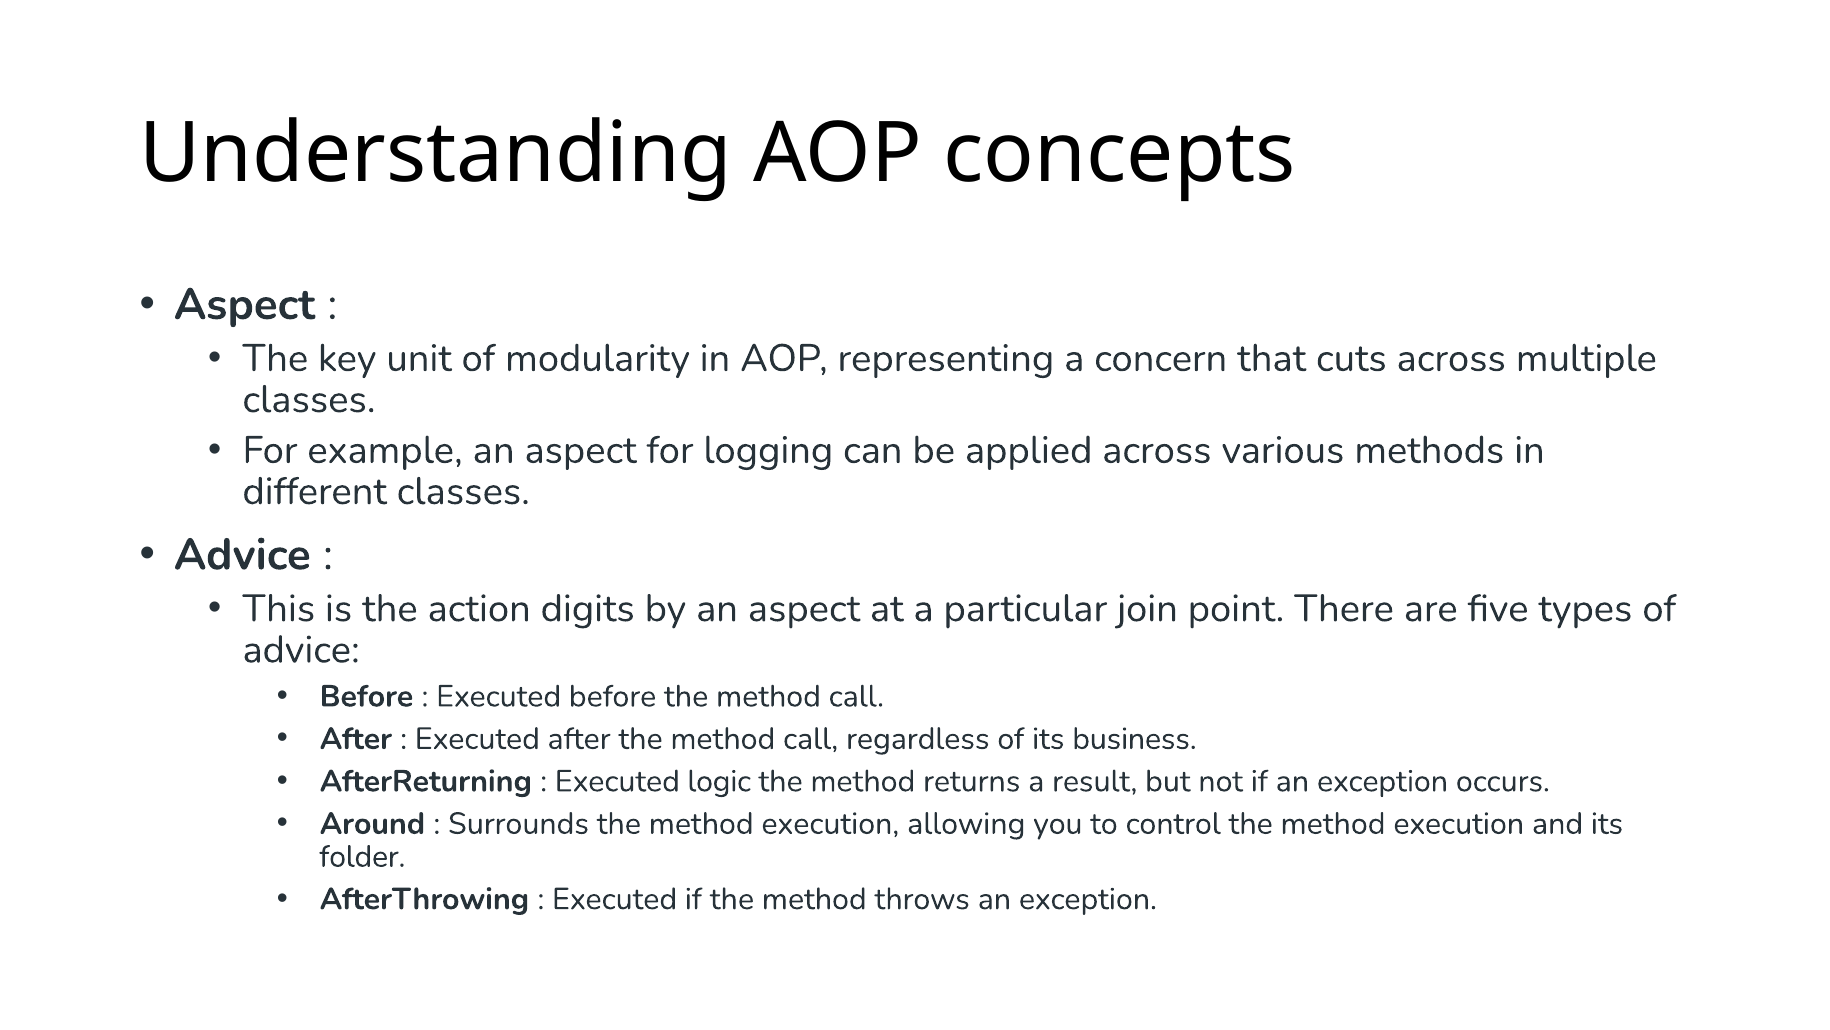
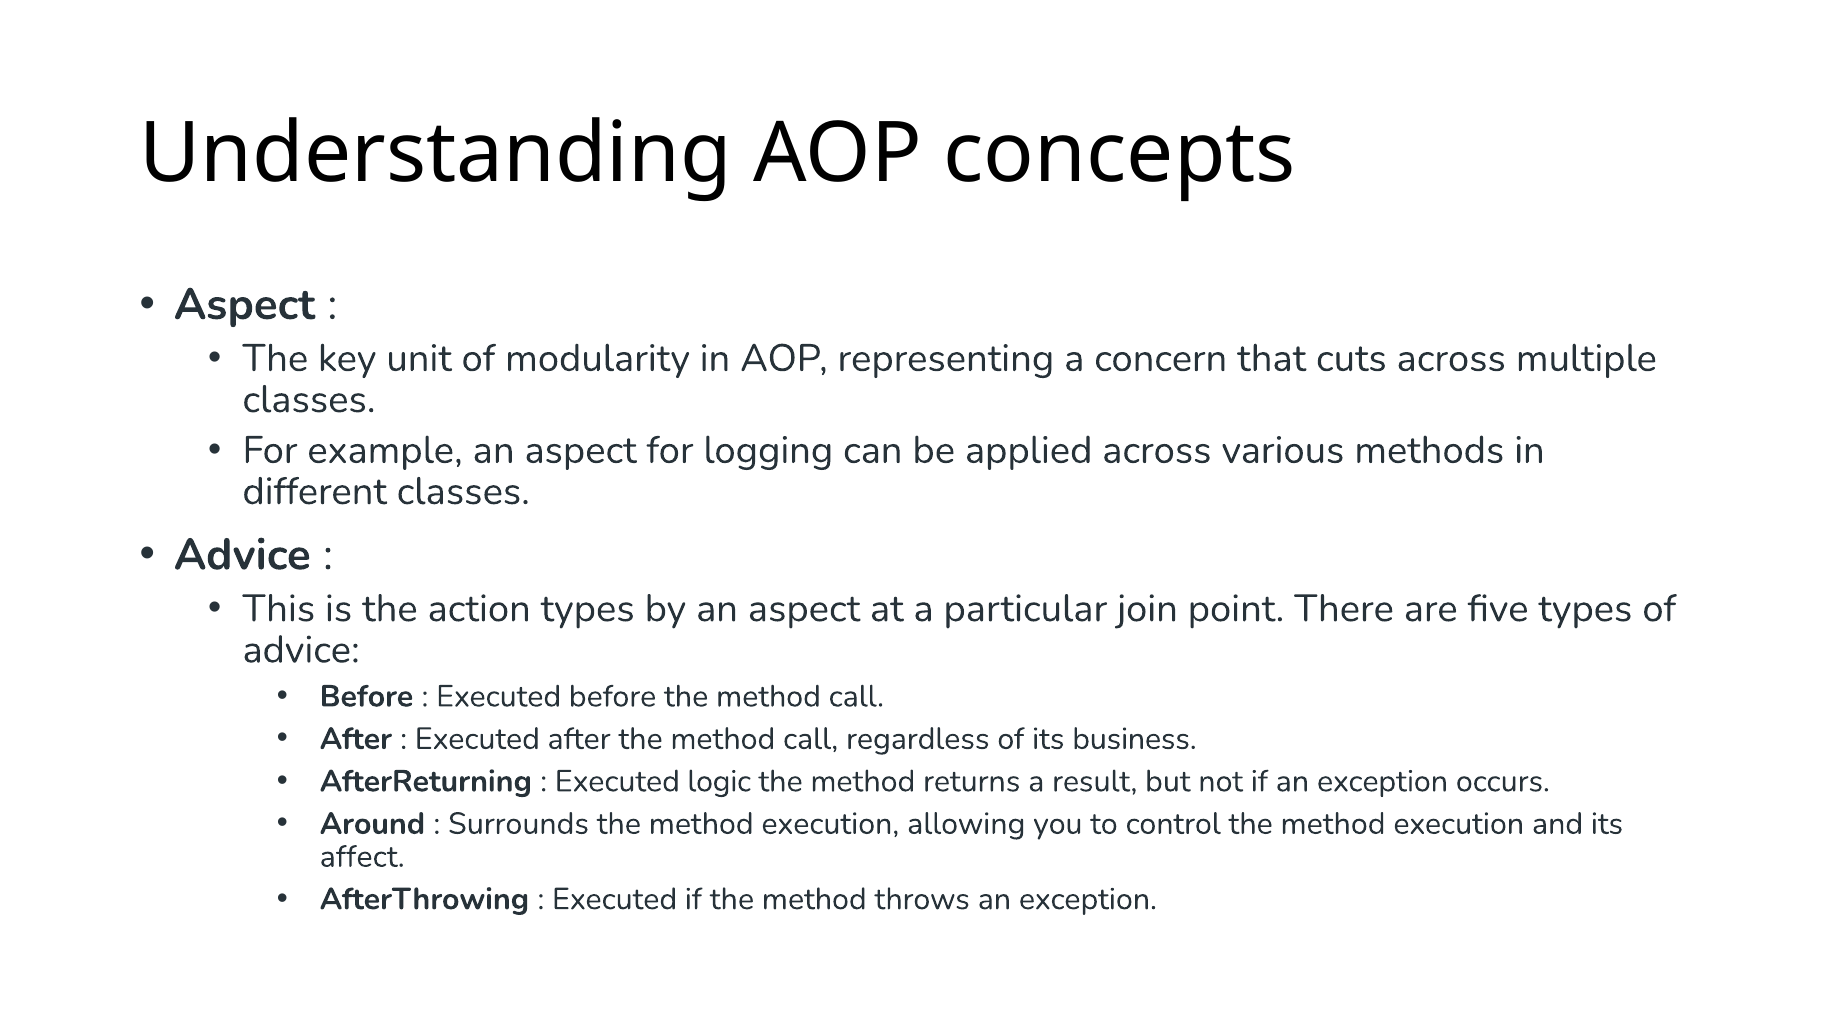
action digits: digits -> types (588, 608)
folder: folder -> affect (362, 856)
